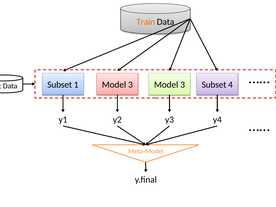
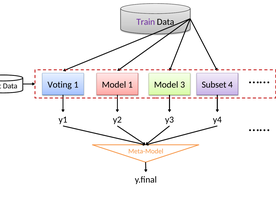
Train colour: orange -> purple (146, 22)
Subset: Subset -> Voting (60, 85)
1 Model 3: 3 -> 1 (130, 85)
